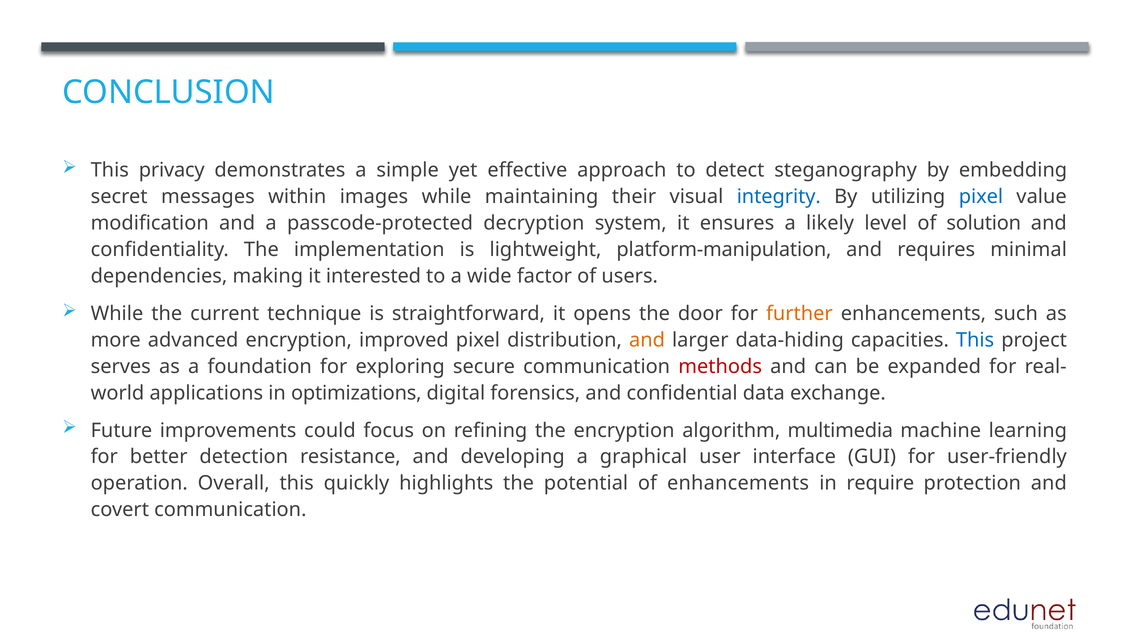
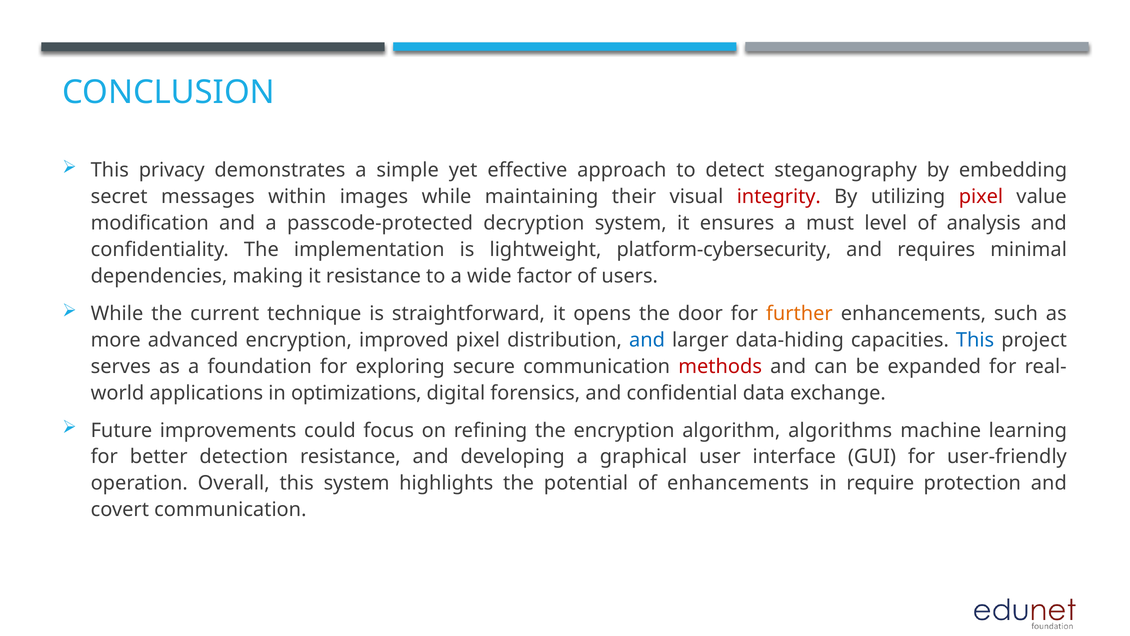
integrity colour: blue -> red (779, 197)
pixel colour: blue -> red (981, 197)
likely: likely -> must (830, 223)
solution: solution -> analysis (984, 223)
platform-manipulation: platform-manipulation -> platform-cybersecurity (724, 249)
it interested: interested -> resistance (373, 276)
and colour: orange -> blue (647, 340)
multimedia: multimedia -> algorithms (840, 430)
this quickly: quickly -> system (357, 483)
